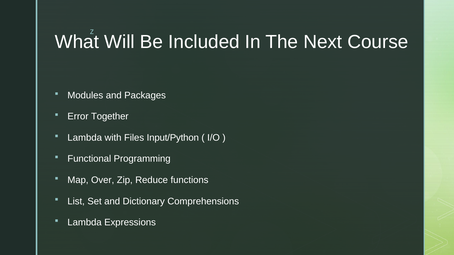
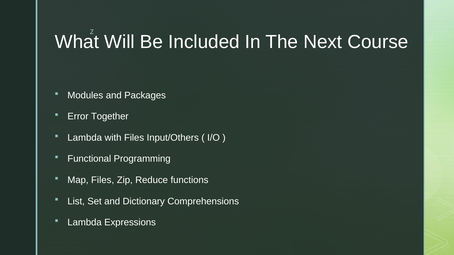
Input/Python: Input/Python -> Input/Others (173, 138)
Map Over: Over -> Files (103, 180)
